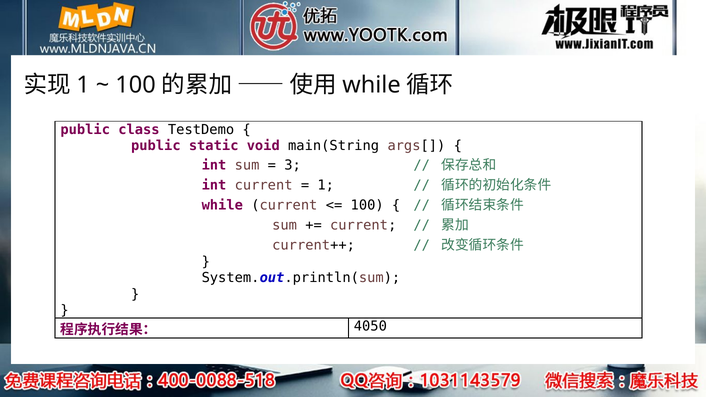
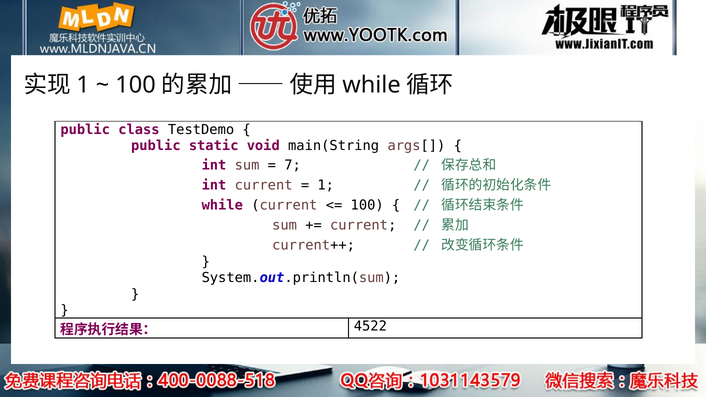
3: 3 -> 7 (293, 165)
4050: 4050 -> 4522 (370, 326)
